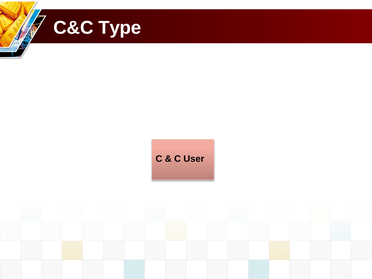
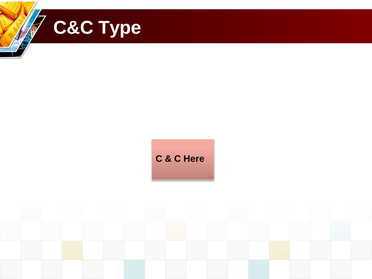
User: User -> Here (194, 159)
